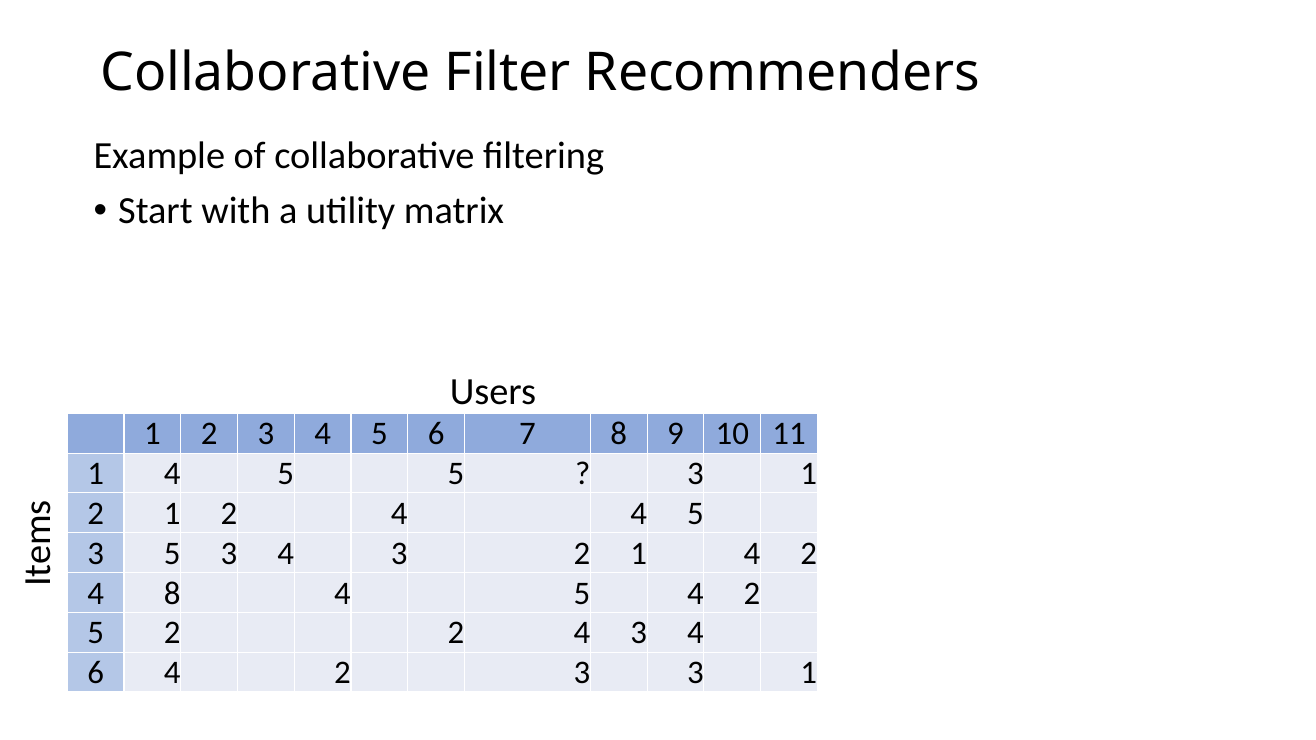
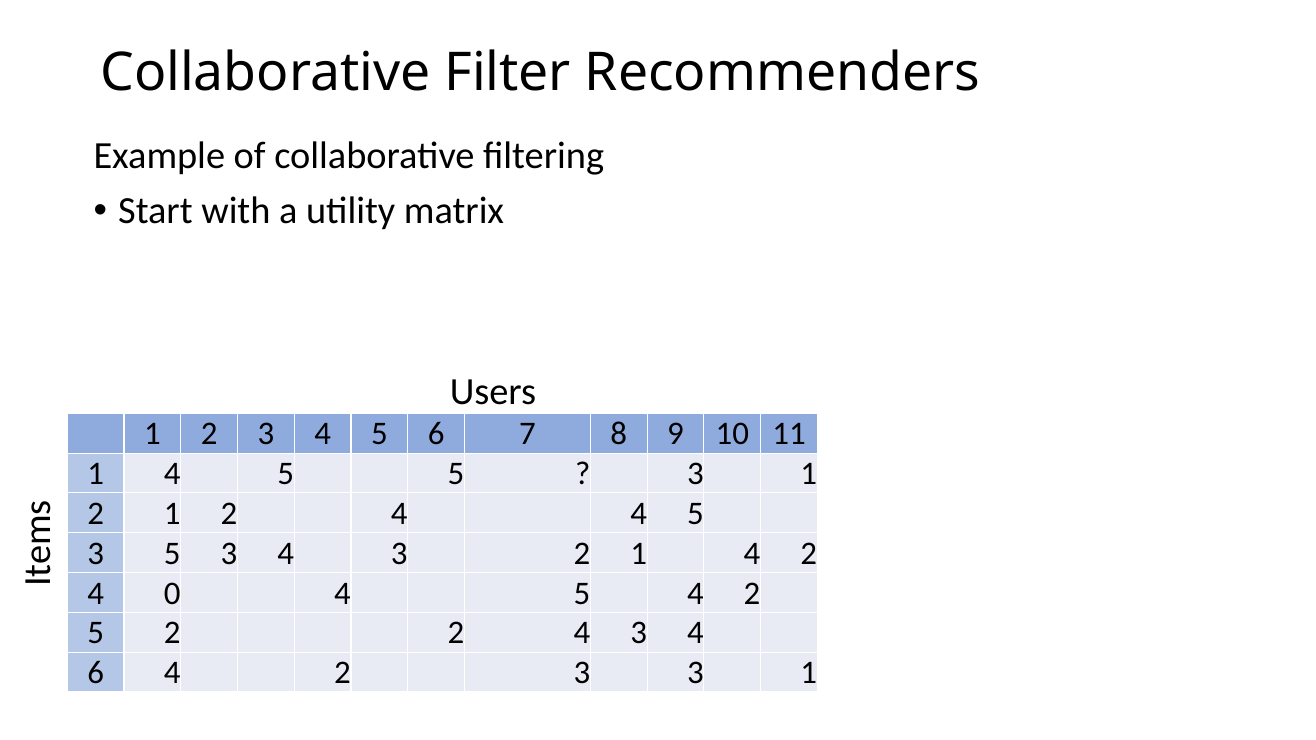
4 8: 8 -> 0 (172, 593)
